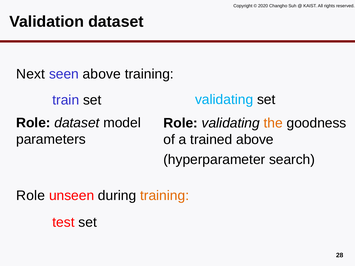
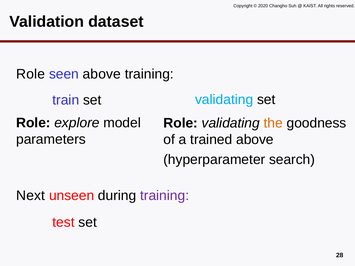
Next: Next -> Role (31, 74)
Role dataset: dataset -> explore (77, 123)
Role: Role -> Next (31, 196)
training colour: orange -> purple (165, 196)
